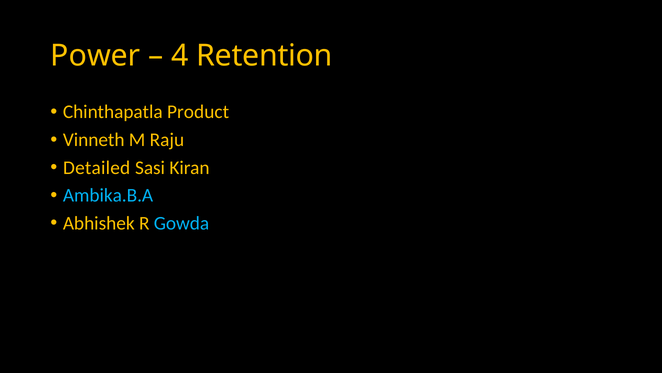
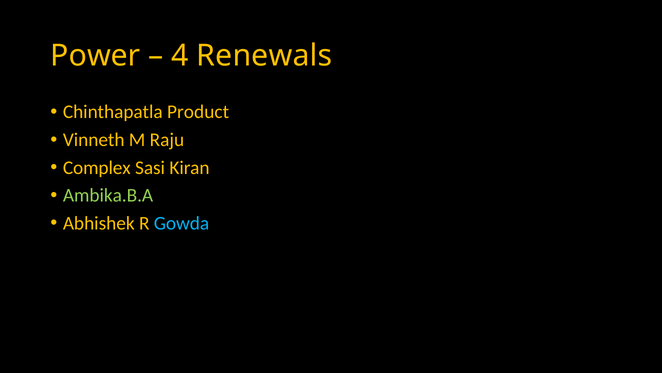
Retention: Retention -> Renewals (264, 56)
Detailed: Detailed -> Complex (97, 167)
Ambika.B.A colour: light blue -> light green (108, 195)
